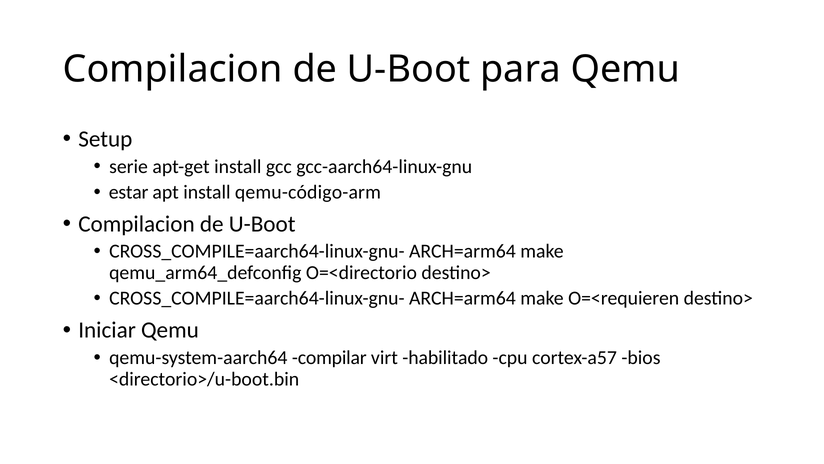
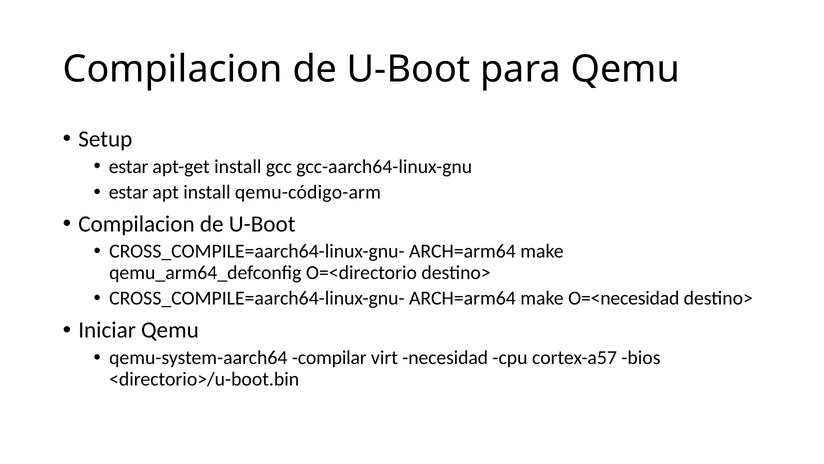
serie: serie -> estar (129, 166)
O=<requieren: O=<requieren -> O=<necesidad (624, 298)
habilitado: habilitado -> necesidad (445, 357)
